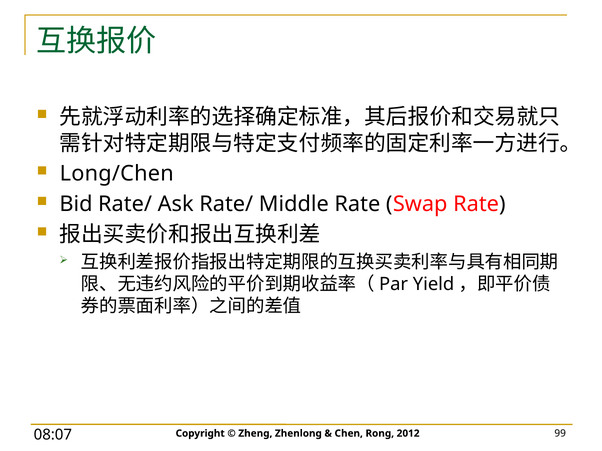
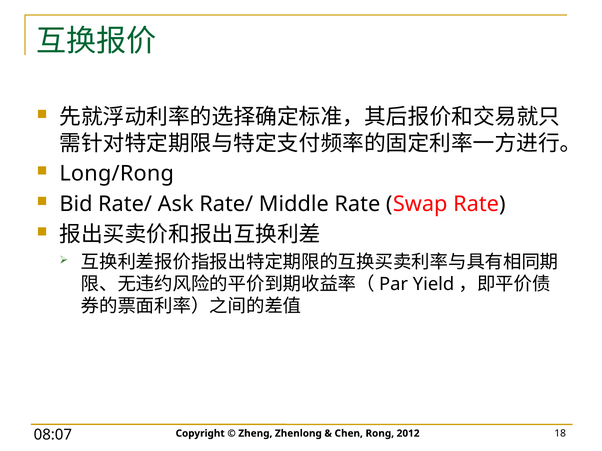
Long/Chen: Long/Chen -> Long/Rong (117, 174)
99: 99 -> 18 (560, 434)
